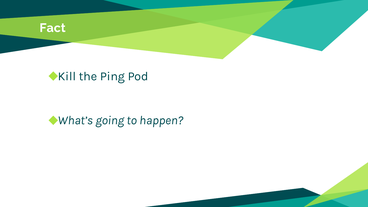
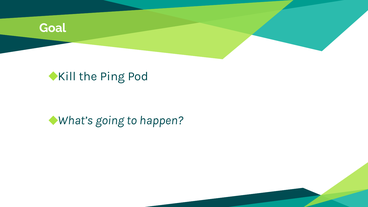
Fact: Fact -> Goal (53, 28)
